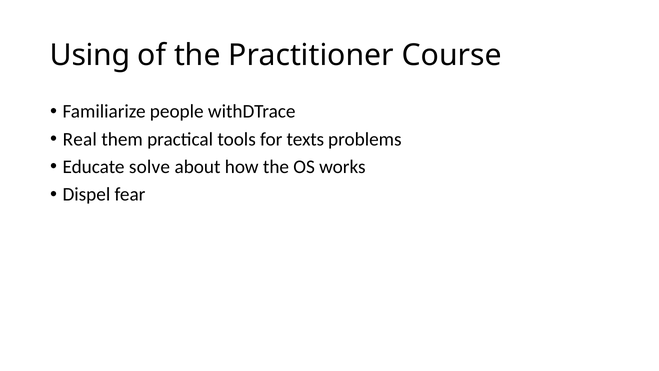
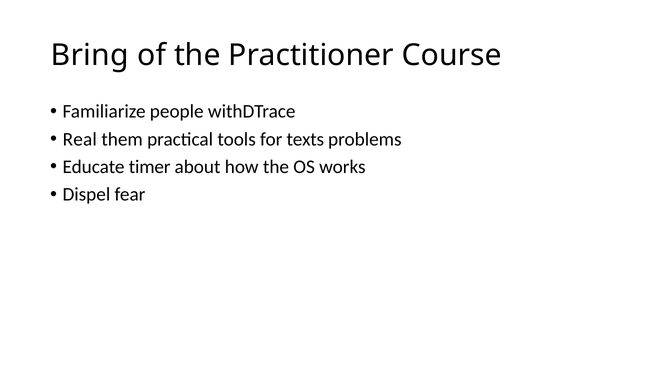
Using: Using -> Bring (90, 55)
solve: solve -> timer (150, 167)
